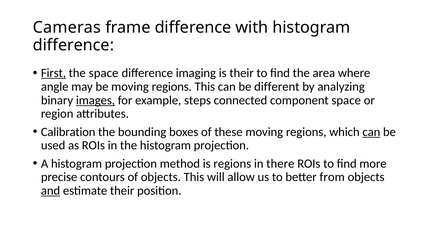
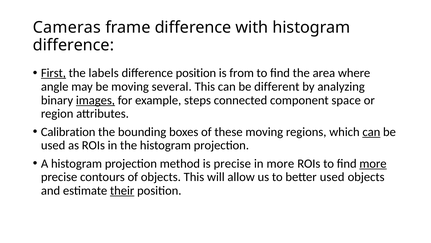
the space: space -> labels (104, 73)
difference imaging: imaging -> position (196, 73)
is their: their -> from (242, 73)
be moving regions: regions -> several (172, 86)
is regions: regions -> precise (232, 163)
in there: there -> more (280, 163)
more underline: none -> present (373, 163)
better from: from -> used (332, 177)
and underline: present -> none (51, 190)
their underline: none -> present (122, 190)
